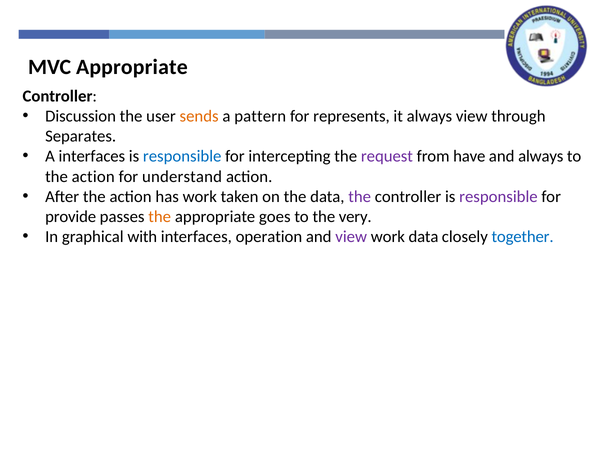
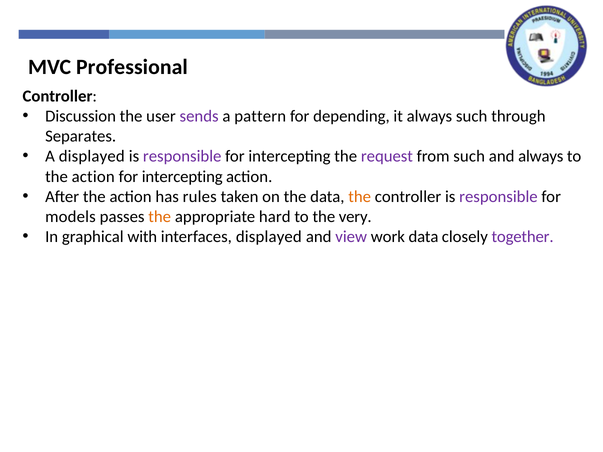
MVC Appropriate: Appropriate -> Professional (132, 67)
sends colour: orange -> purple (199, 116)
represents: represents -> depending (351, 116)
always view: view -> such (472, 116)
A interfaces: interfaces -> displayed (92, 156)
responsible colour: blue -> purple (182, 156)
from have: have -> such (469, 156)
understand: understand -> intercepting (182, 177)
has work: work -> rules (200, 197)
the colour: purple -> orange (360, 197)
provide: provide -> models (70, 217)
goes: goes -> hard (275, 217)
interfaces operation: operation -> displayed (269, 237)
together colour: blue -> purple (523, 237)
